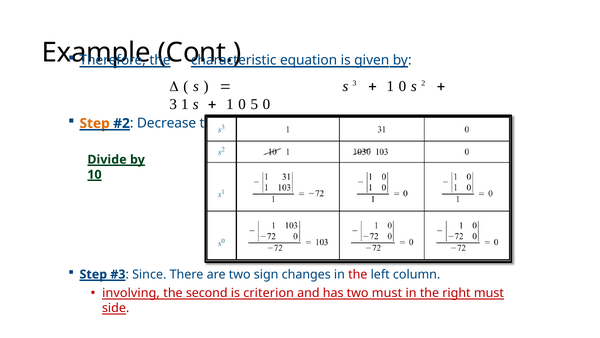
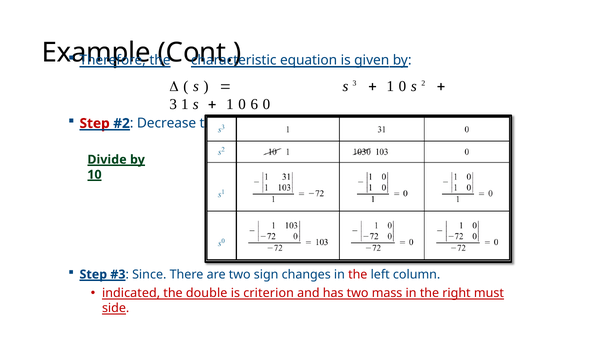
5: 5 -> 6 (254, 104)
Step colour: orange -> red (95, 123)
involving: involving -> indicated (131, 293)
second: second -> double (207, 293)
two must: must -> mass (387, 293)
